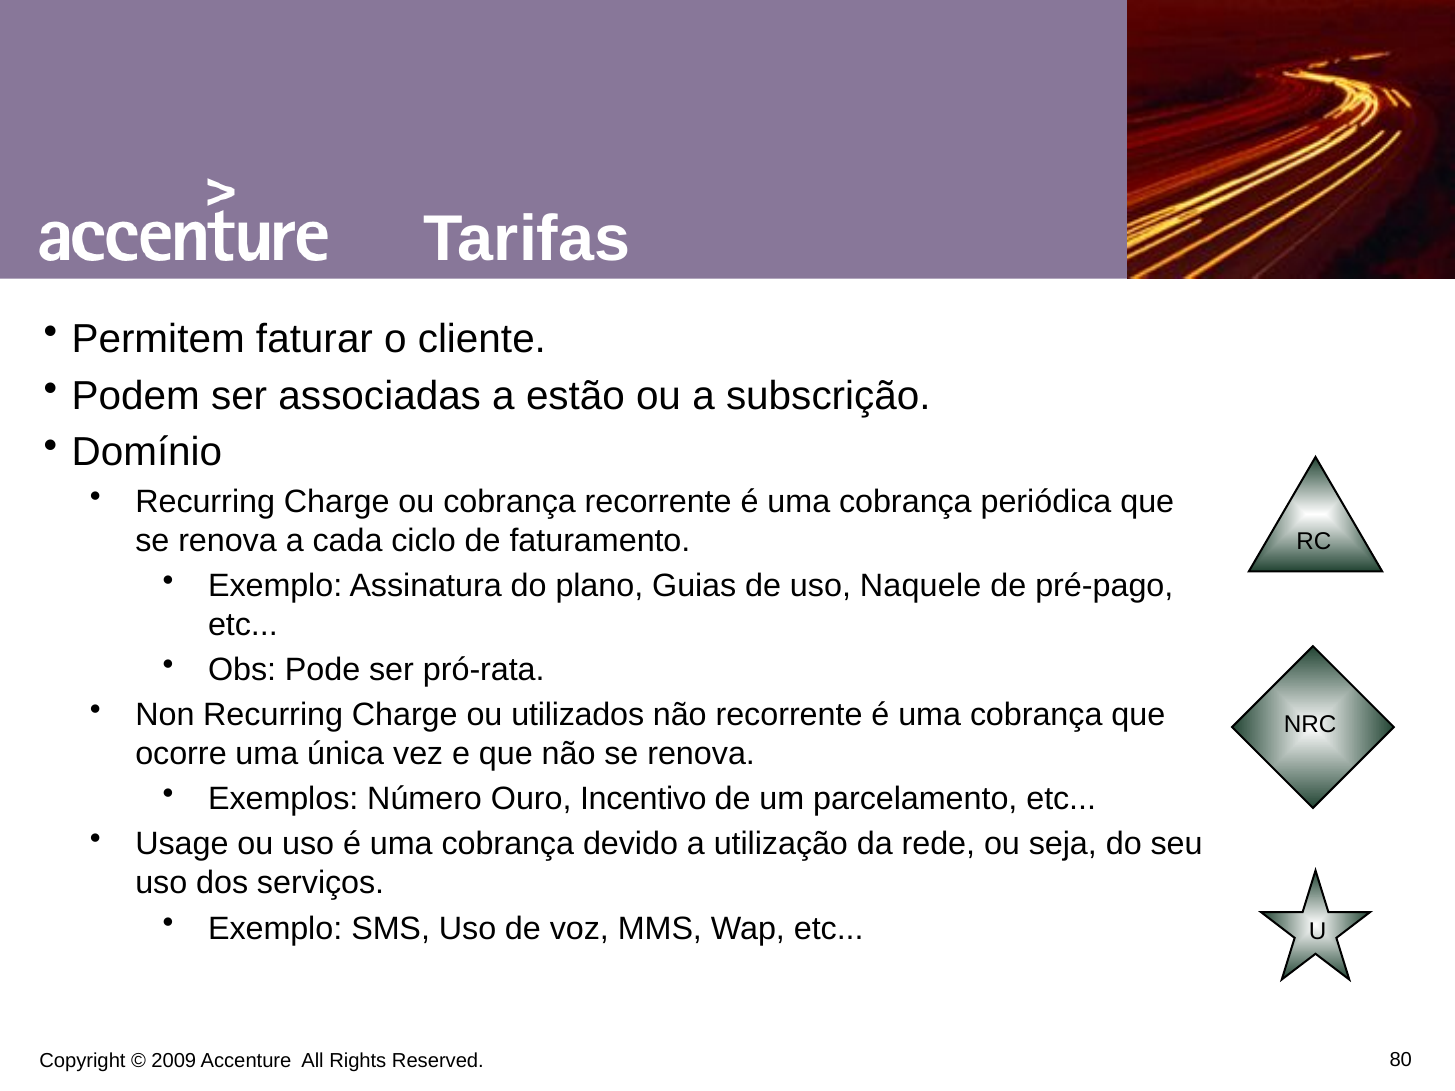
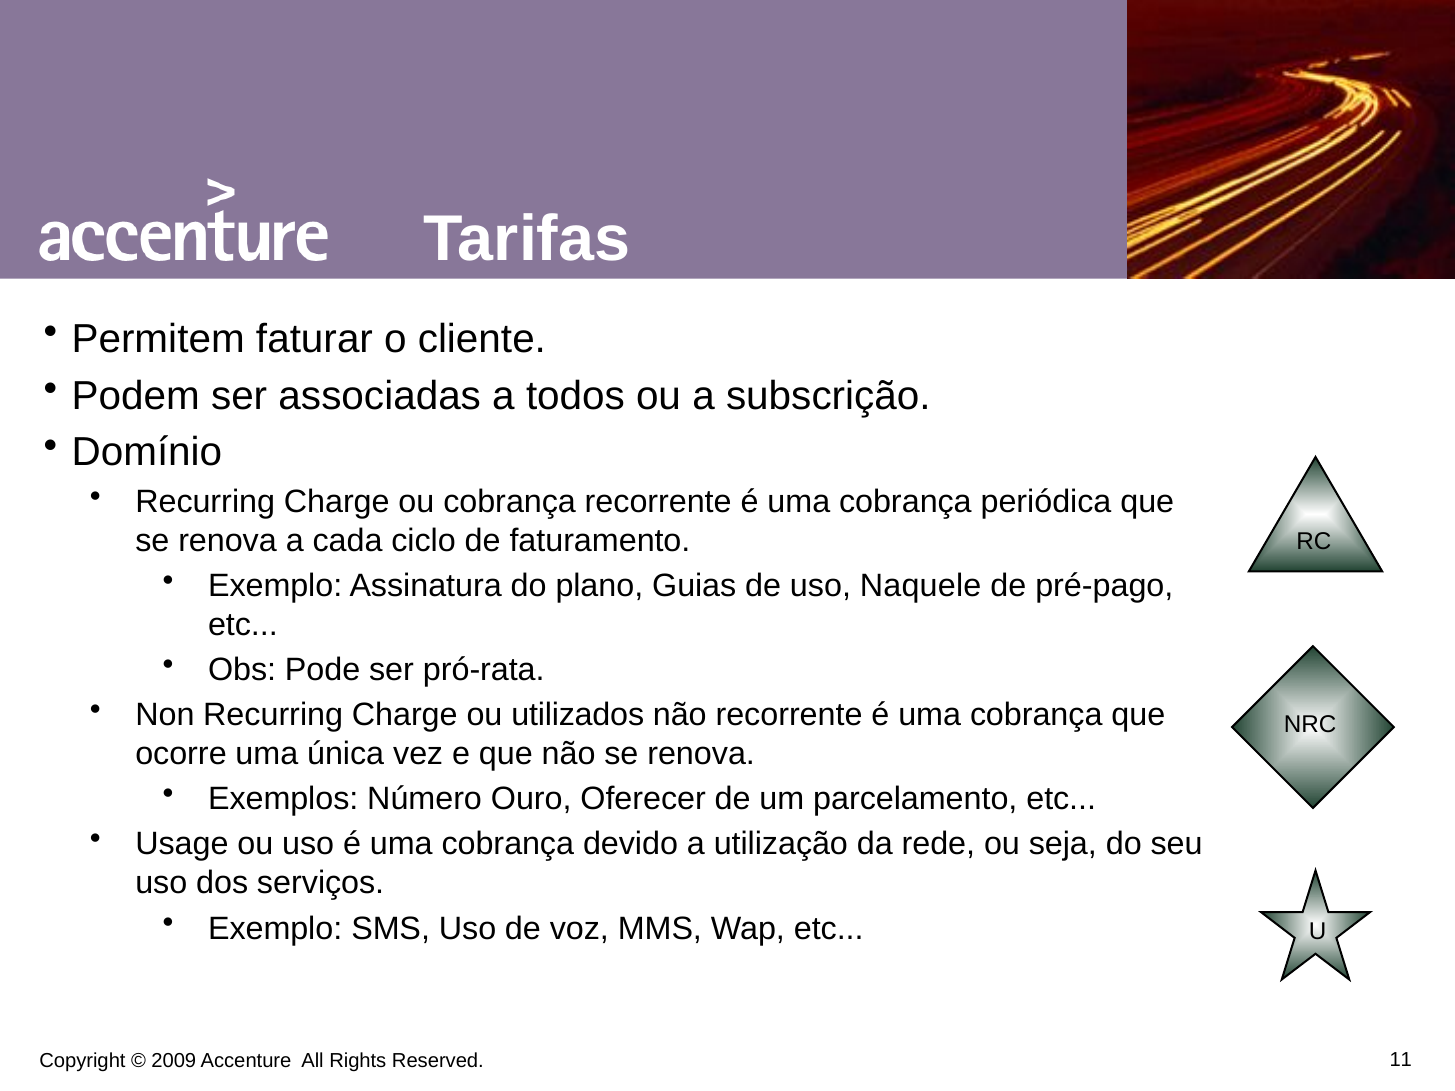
estão: estão -> todos (575, 396)
Incentivo: Incentivo -> Oferecer (643, 799)
80: 80 -> 11 (1401, 1060)
